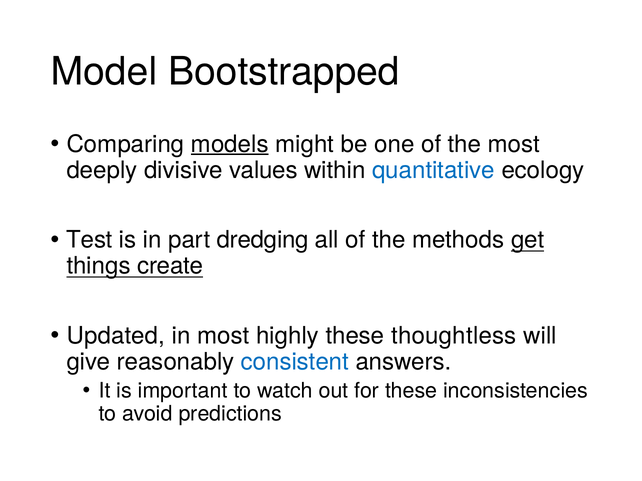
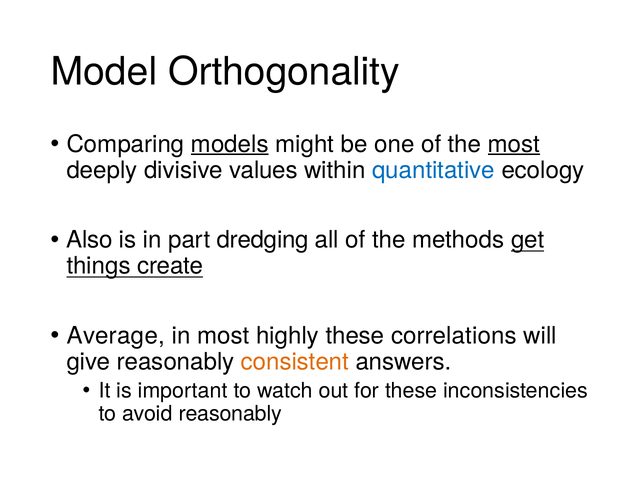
Bootstrapped: Bootstrapped -> Orthogonality (284, 72)
most underline: none -> present (514, 144)
Test: Test -> Also (89, 240)
Updated: Updated -> Average (116, 336)
thoughtless: thoughtless -> correlations (454, 336)
consistent colour: blue -> orange (295, 362)
avoid predictions: predictions -> reasonably (230, 414)
